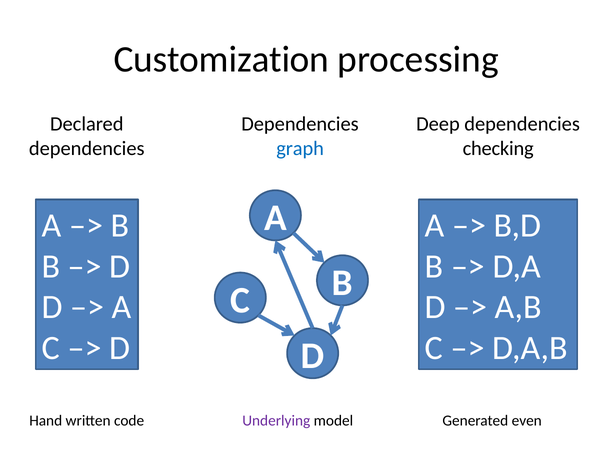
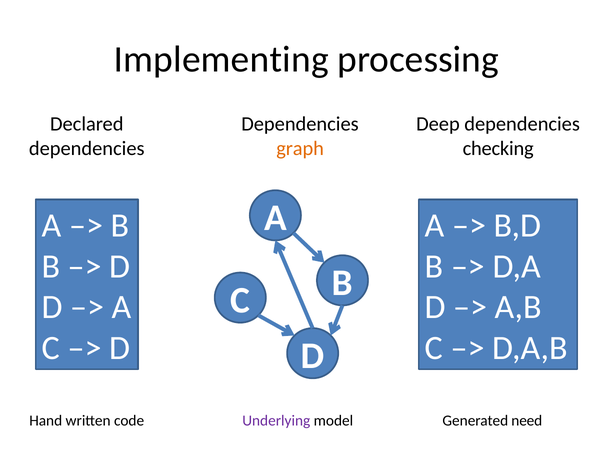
Customization: Customization -> Implementing (221, 59)
graph colour: blue -> orange (300, 148)
even: even -> need (527, 421)
